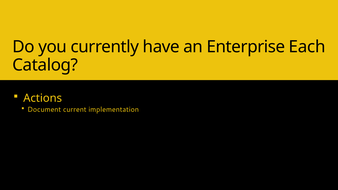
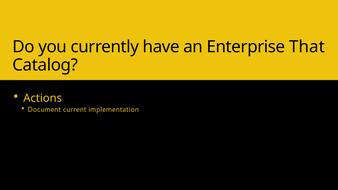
Each: Each -> That (307, 47)
